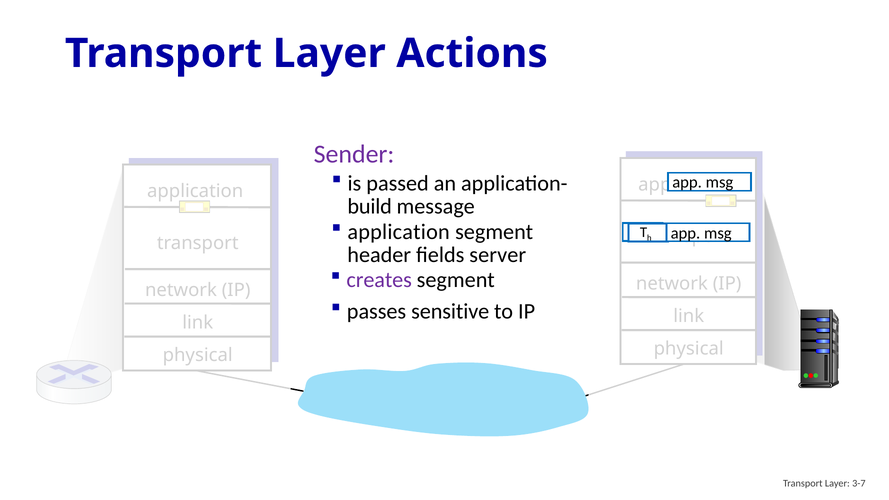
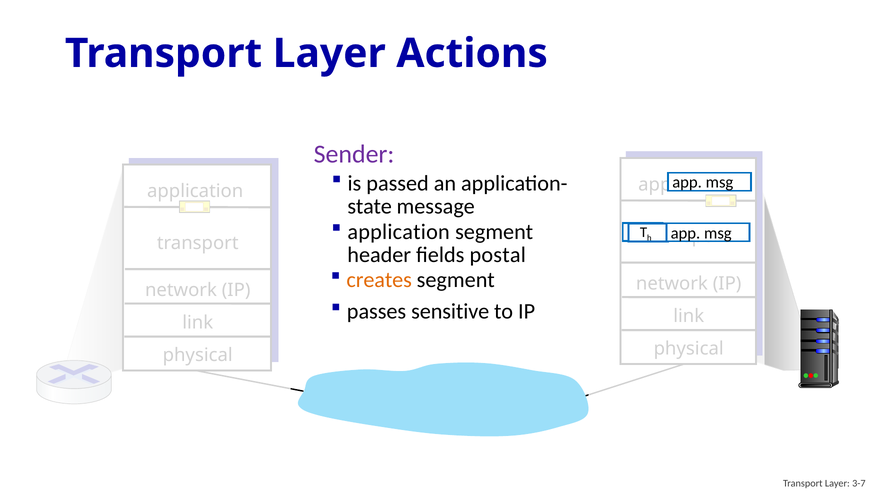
build: build -> state (370, 206)
server: server -> postal (498, 255)
creates colour: purple -> orange (379, 280)
